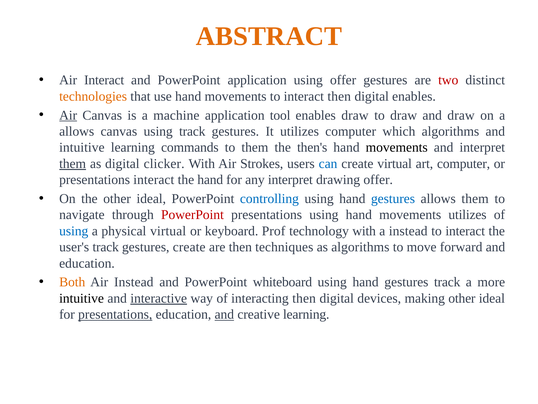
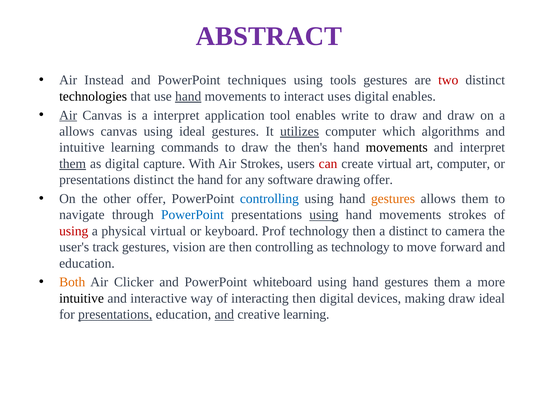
ABSTRACT colour: orange -> purple (269, 36)
Air Interact: Interact -> Instead (104, 80)
PowerPoint application: application -> techniques (257, 80)
using offer: offer -> tools (343, 80)
technologies colour: orange -> black (93, 96)
hand underline: none -> present (188, 96)
interact then: then -> uses (339, 96)
a machine: machine -> interpret (176, 115)
enables draw: draw -> write (355, 115)
using track: track -> ideal (192, 131)
utilizes underline: none -> present (300, 131)
them: them -> draw (255, 147)
clicker: clicker -> capture (164, 164)
can colour: blue -> red (328, 164)
presentations interact: interact -> distinct (154, 180)
any interpret: interpret -> software (290, 180)
the other ideal: ideal -> offer (151, 198)
gestures colour: blue -> orange (393, 198)
PowerPoint colour: red -> blue (192, 215)
using underline: none -> present (324, 215)
movements utilizes: utilizes -> strokes (467, 215)
using colour: blue -> red (74, 231)
technology with: with -> then (364, 231)
a instead: instead -> distinct (408, 231)
interact: interact -> camera (465, 231)
gestures create: create -> vision (189, 247)
then techniques: techniques -> controlling (284, 247)
as algorithms: algorithms -> technology (360, 247)
Air Instead: Instead -> Clicker (134, 282)
gestures track: track -> them (447, 282)
interactive underline: present -> none (159, 298)
making other: other -> draw (462, 298)
